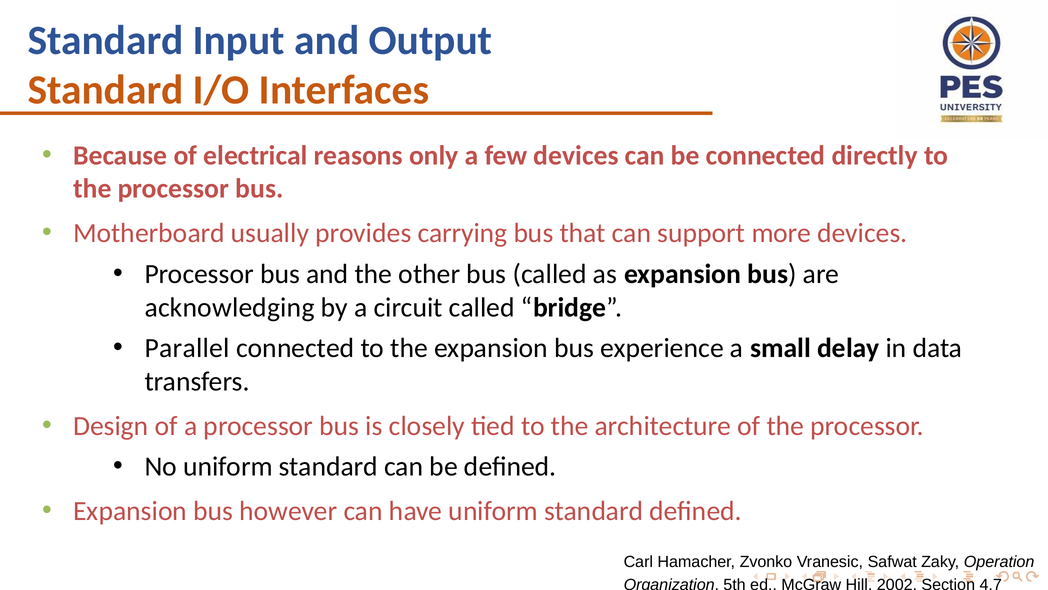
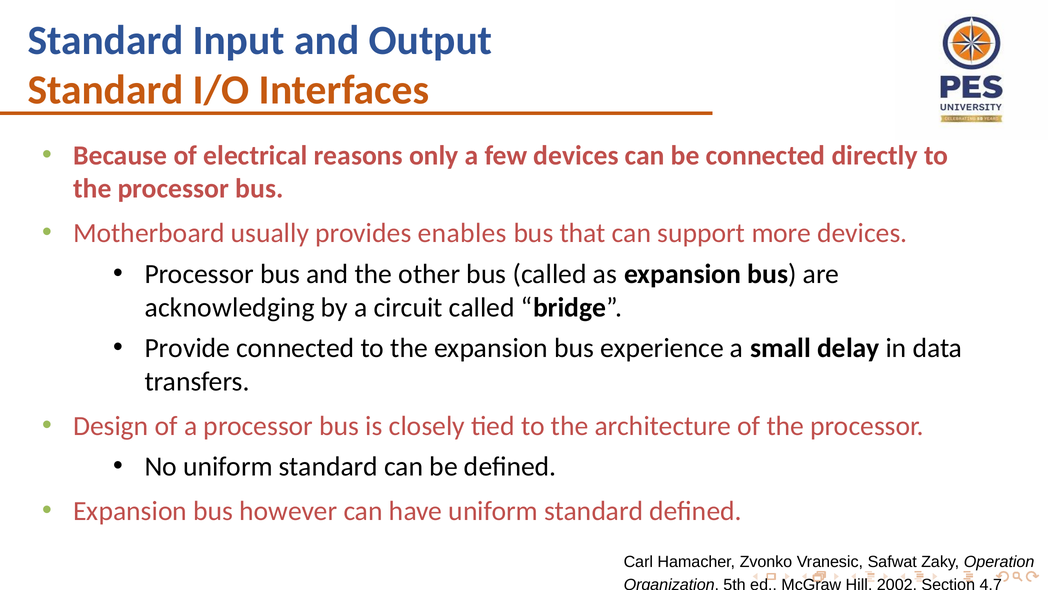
carrying: carrying -> enables (462, 233)
Parallel: Parallel -> Provide (187, 348)
